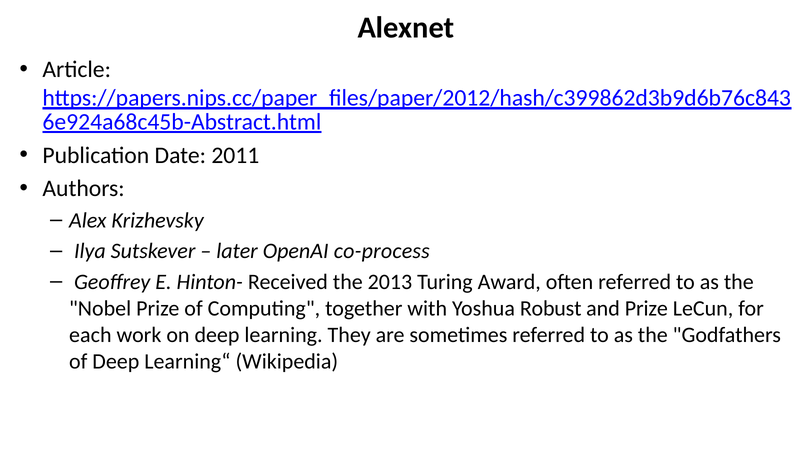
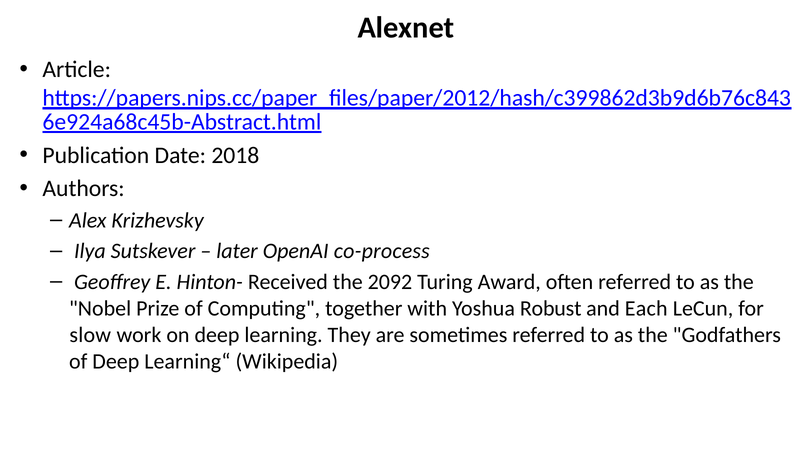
2011: 2011 -> 2018 (235, 155)
2013: 2013 -> 2092 (390, 282)
and Prize: Prize -> Each (646, 308)
each: each -> slow (90, 335)
